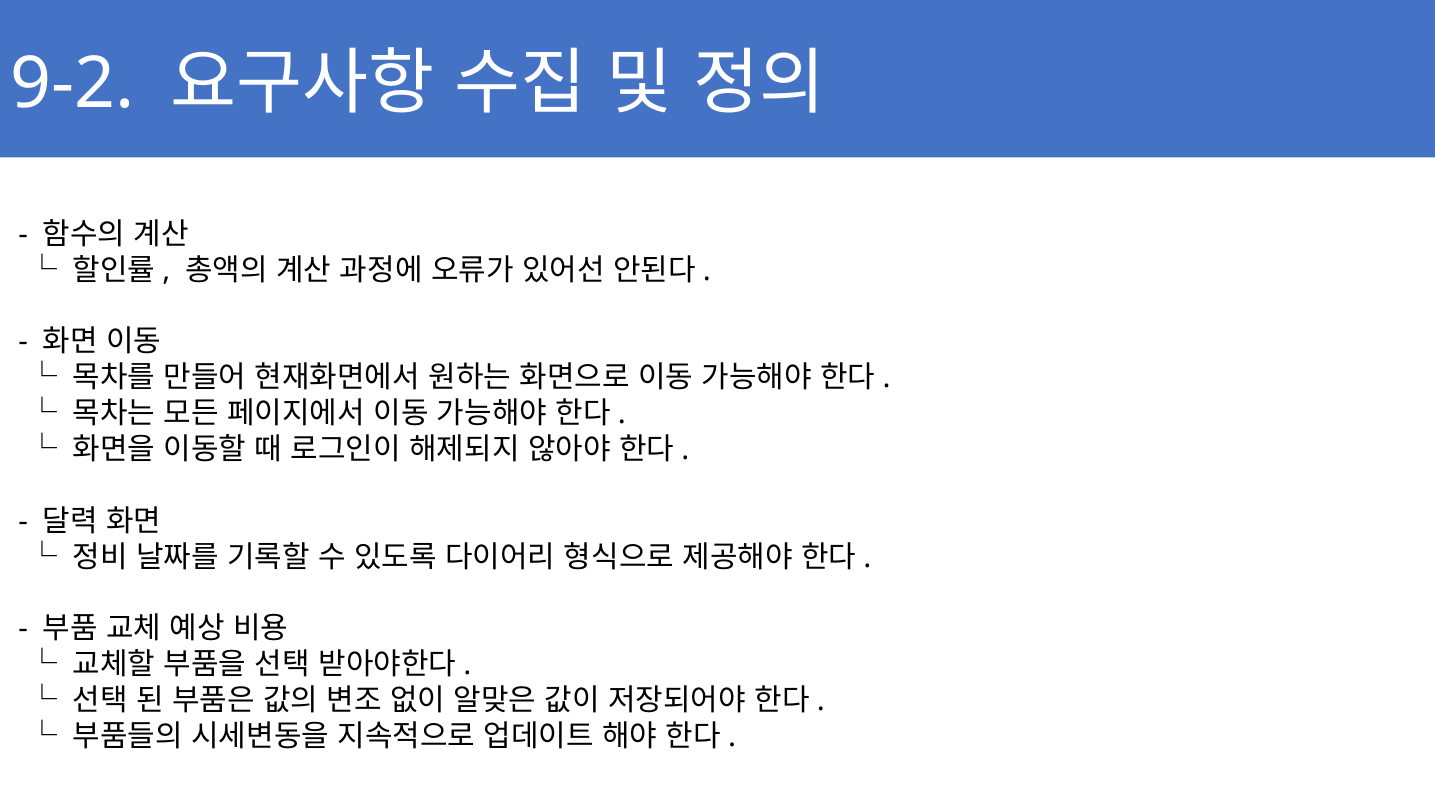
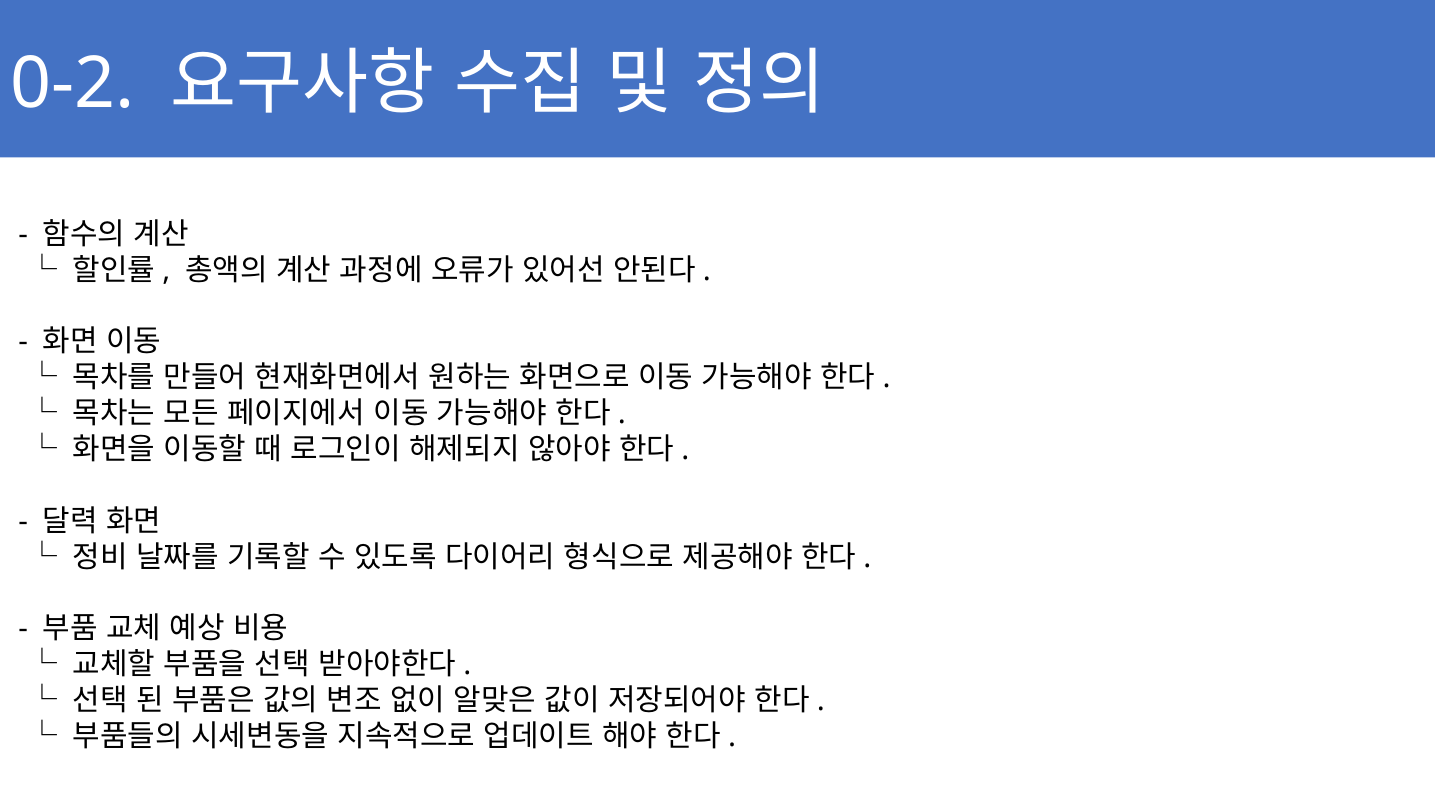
9-2: 9-2 -> 0-2 (73, 84)
